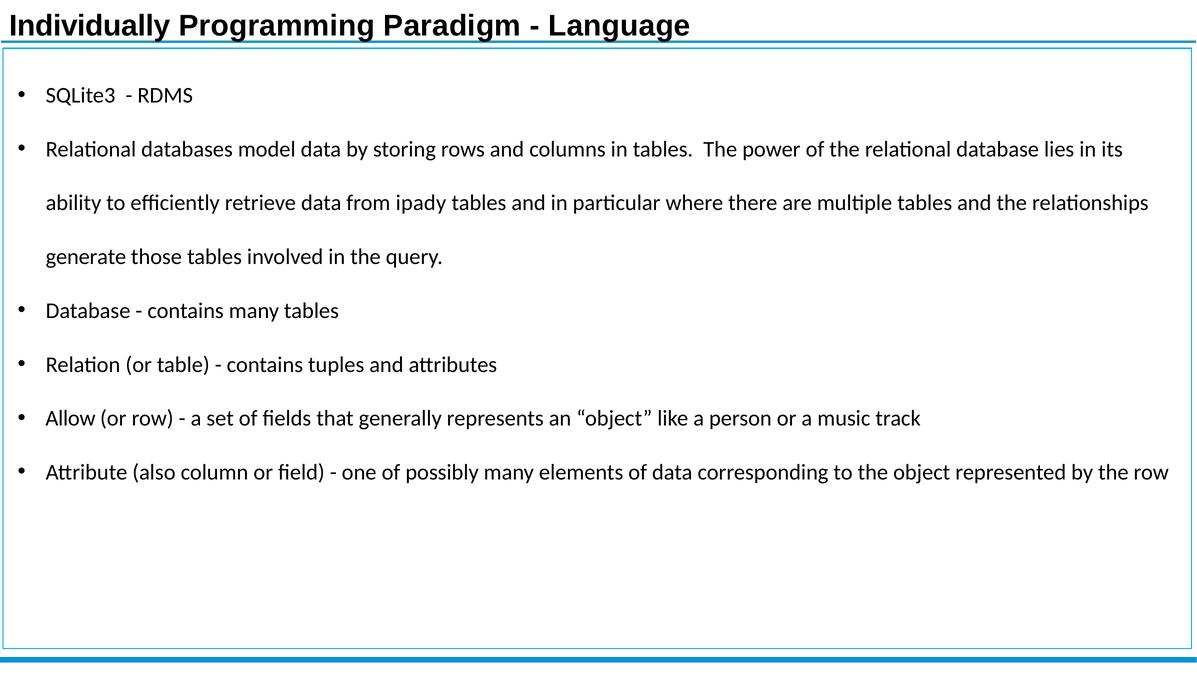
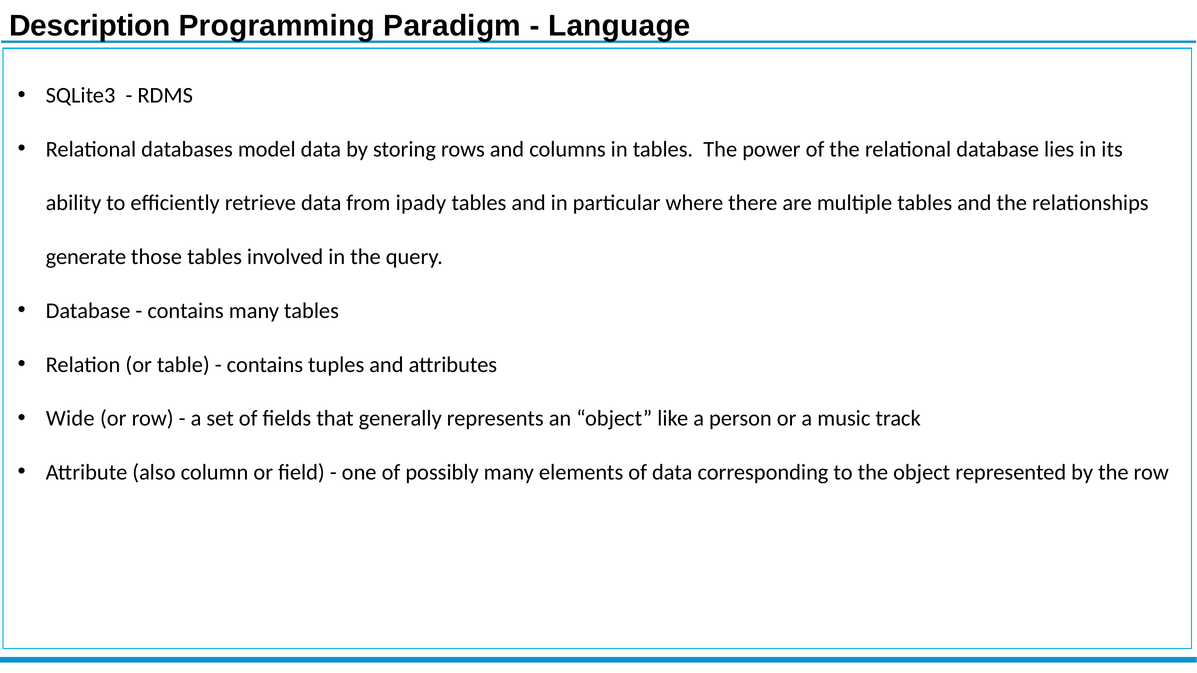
Individually: Individually -> Description (90, 26)
Allow: Allow -> Wide (70, 419)
